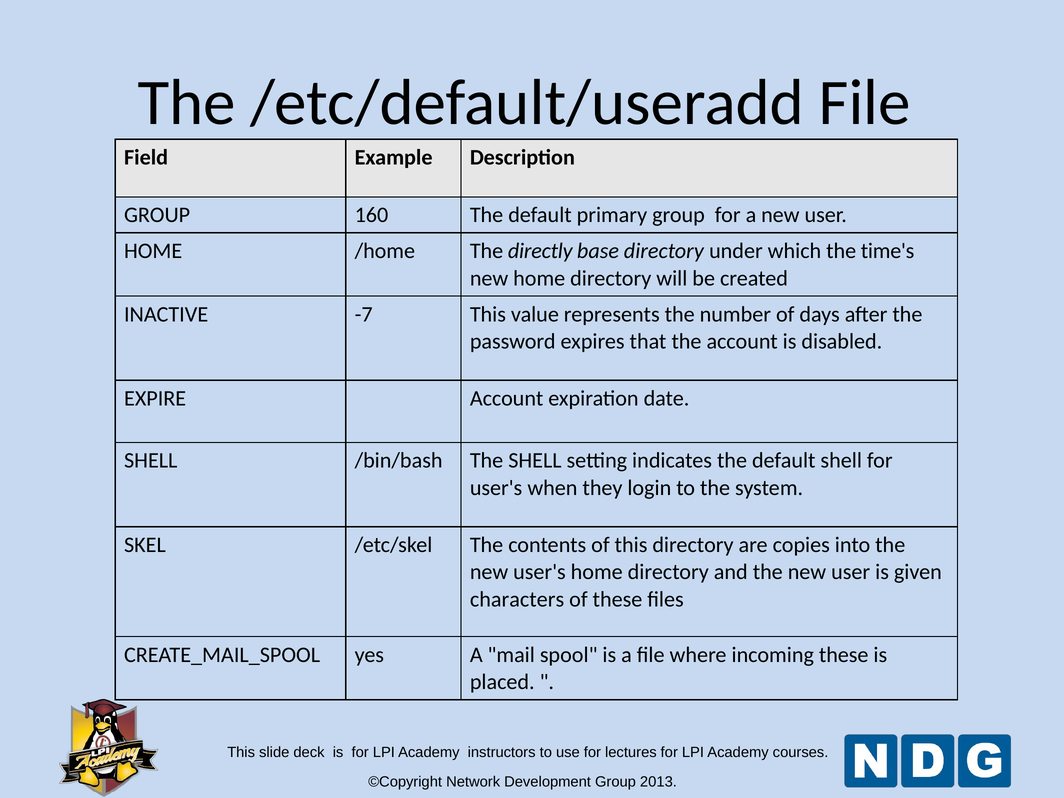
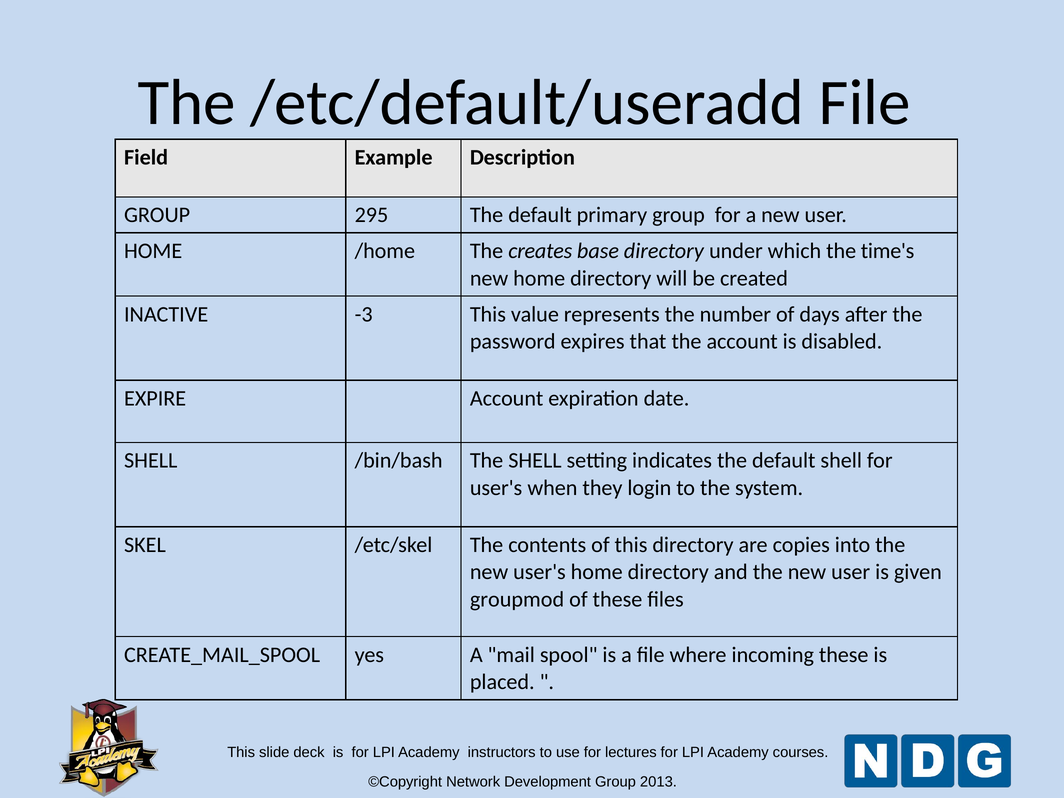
160: 160 -> 295 (371, 215)
directly: directly -> creates (540, 251)
-7: -7 -> -3 (364, 314)
characters: characters -> groupmod (517, 599)
